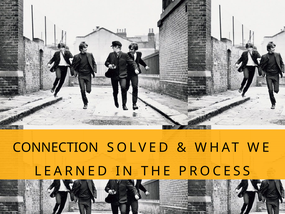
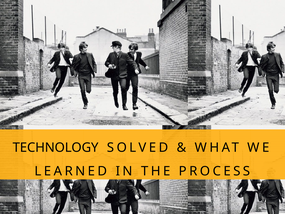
CONNECTION: CONNECTION -> TECHNOLOGY (56, 147)
